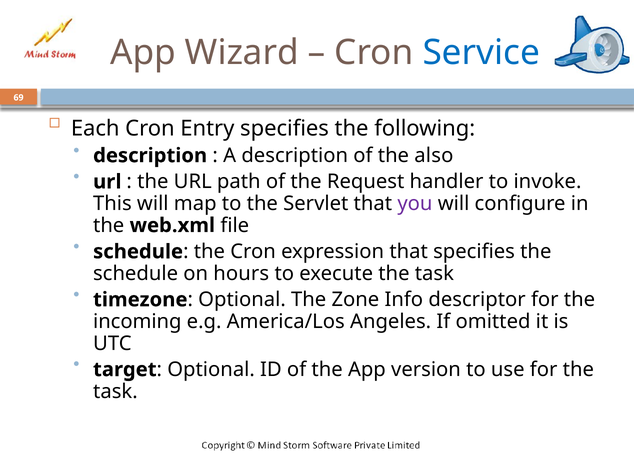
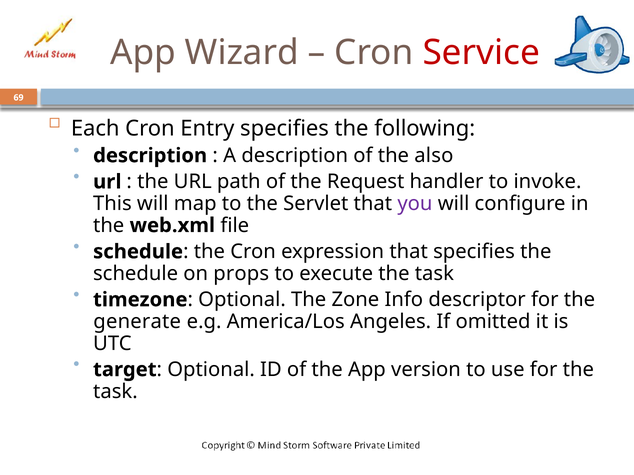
Service colour: blue -> red (481, 53)
hours: hours -> props (241, 274)
incoming: incoming -> generate (137, 322)
